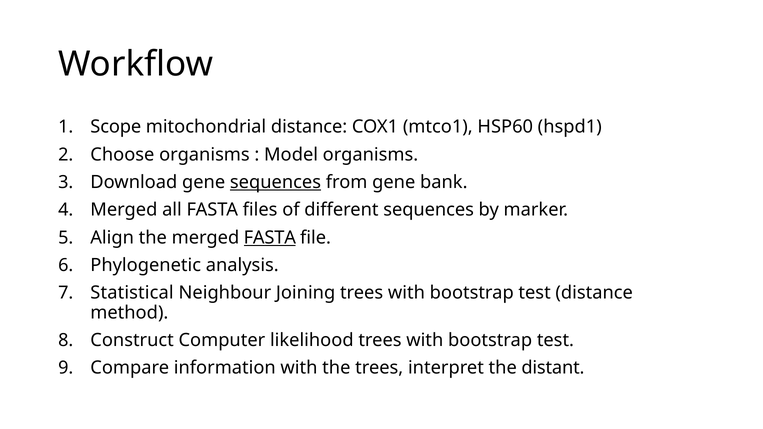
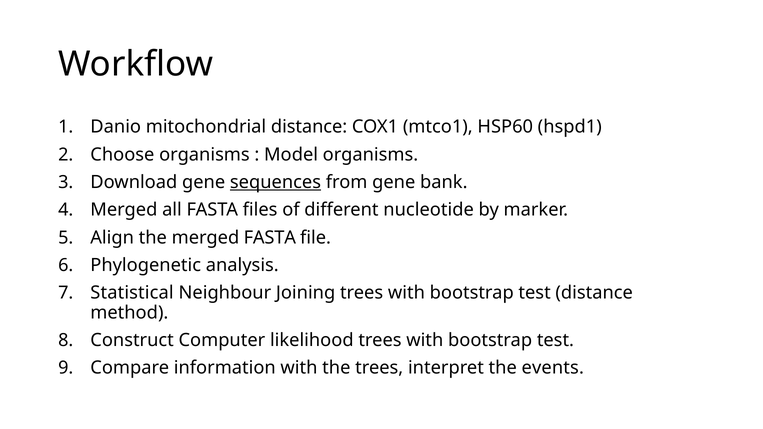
Scope: Scope -> Danio (116, 127)
different sequences: sequences -> nucleotide (429, 210)
FASTA underline: present -> none (270, 238)
distant: distant -> events (553, 368)
